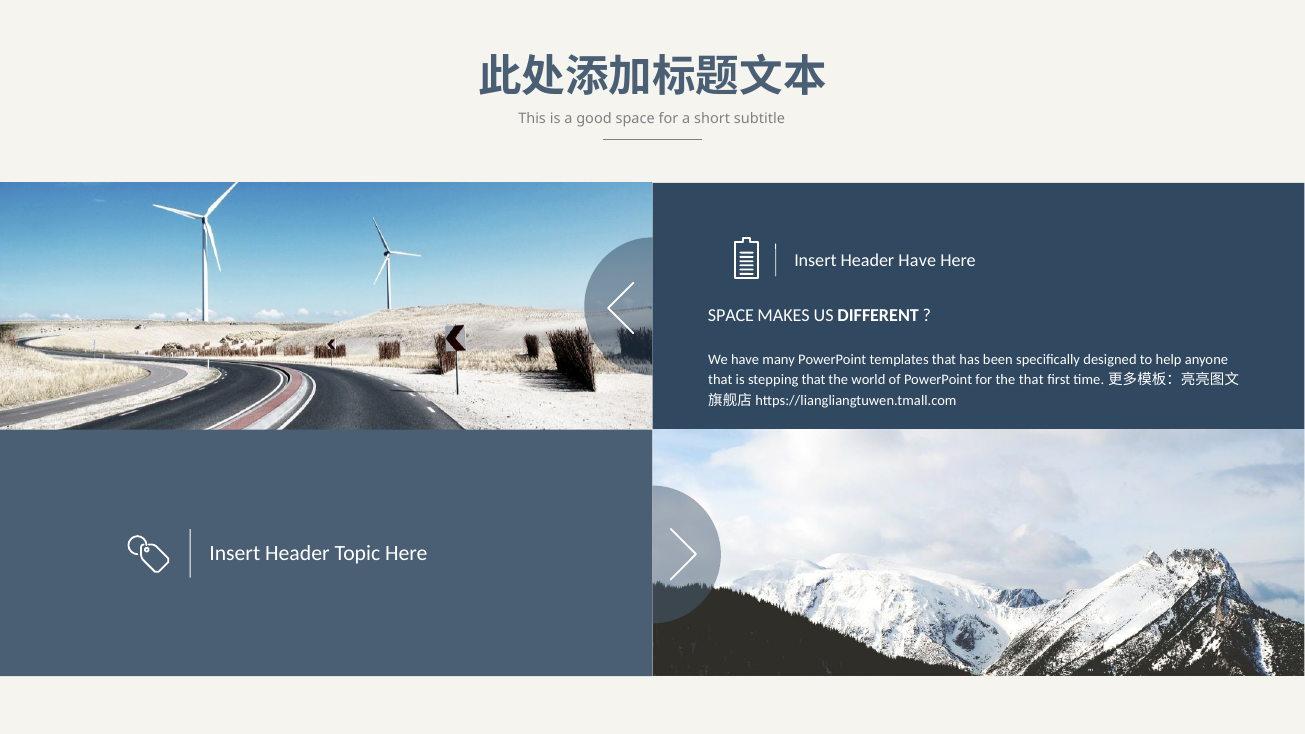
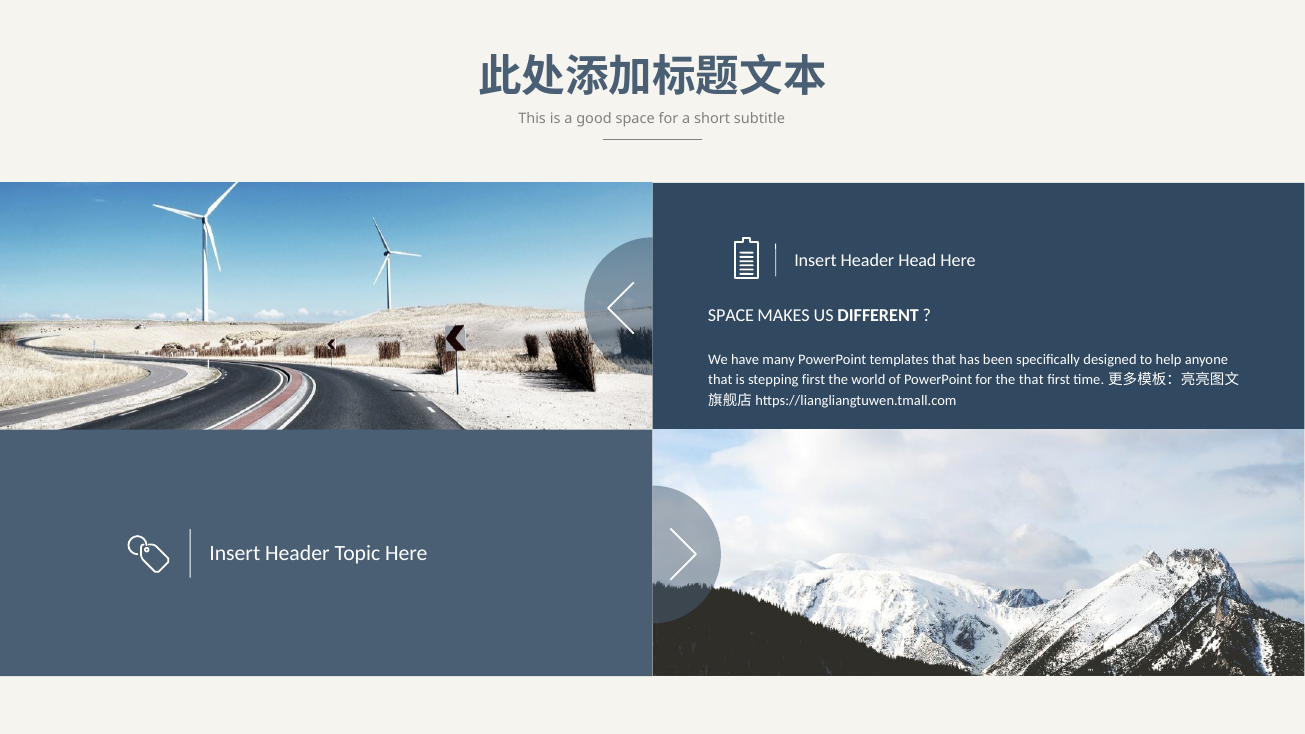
Header Have: Have -> Head (917, 261)
stepping that: that -> first (813, 380)
